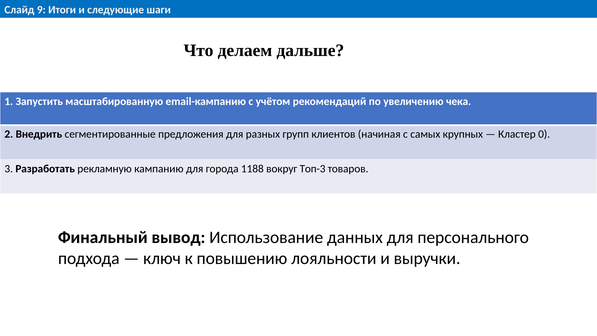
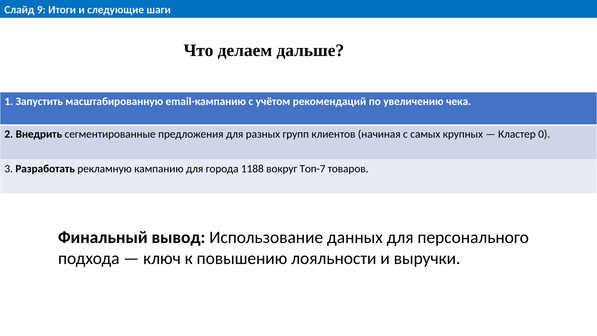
Топ-3: Топ-3 -> Топ-7 (313, 169)
